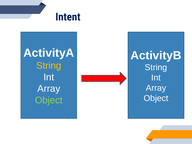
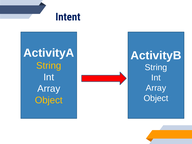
Object colour: light green -> yellow (49, 100)
